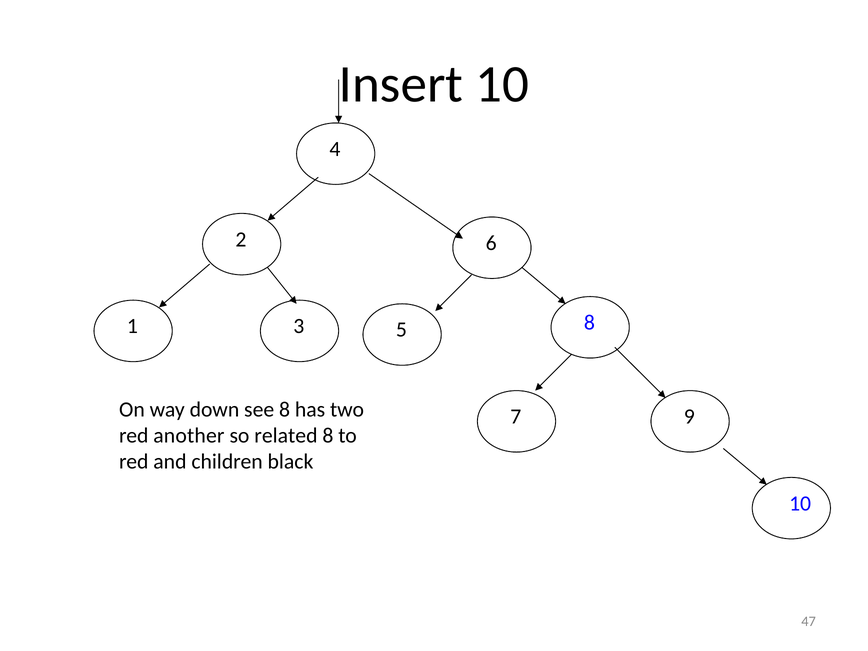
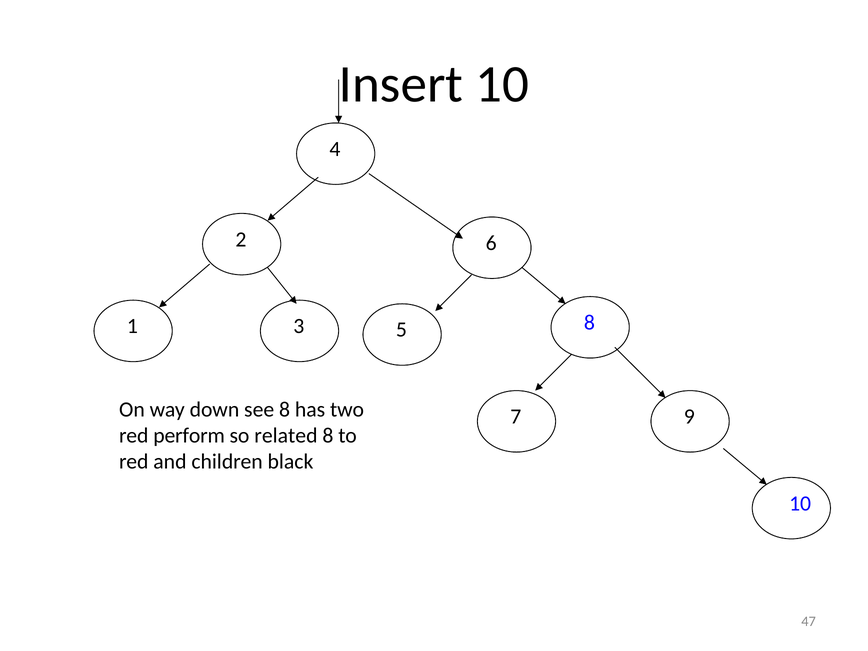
another: another -> perform (189, 435)
